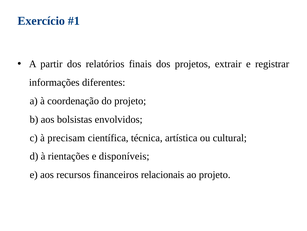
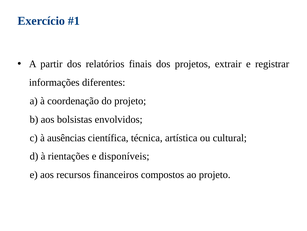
precisam: precisam -> ausências (66, 137)
relacionais: relacionais -> compostos (163, 174)
